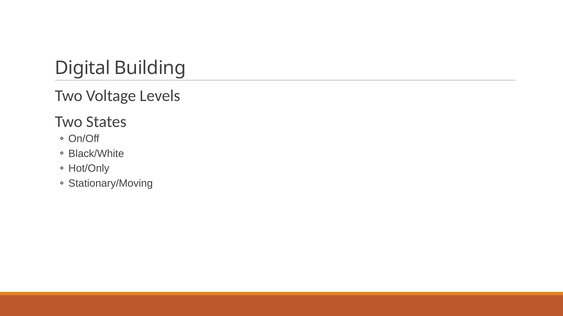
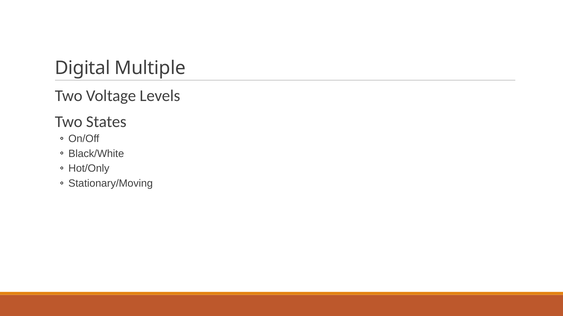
Building: Building -> Multiple (150, 68)
